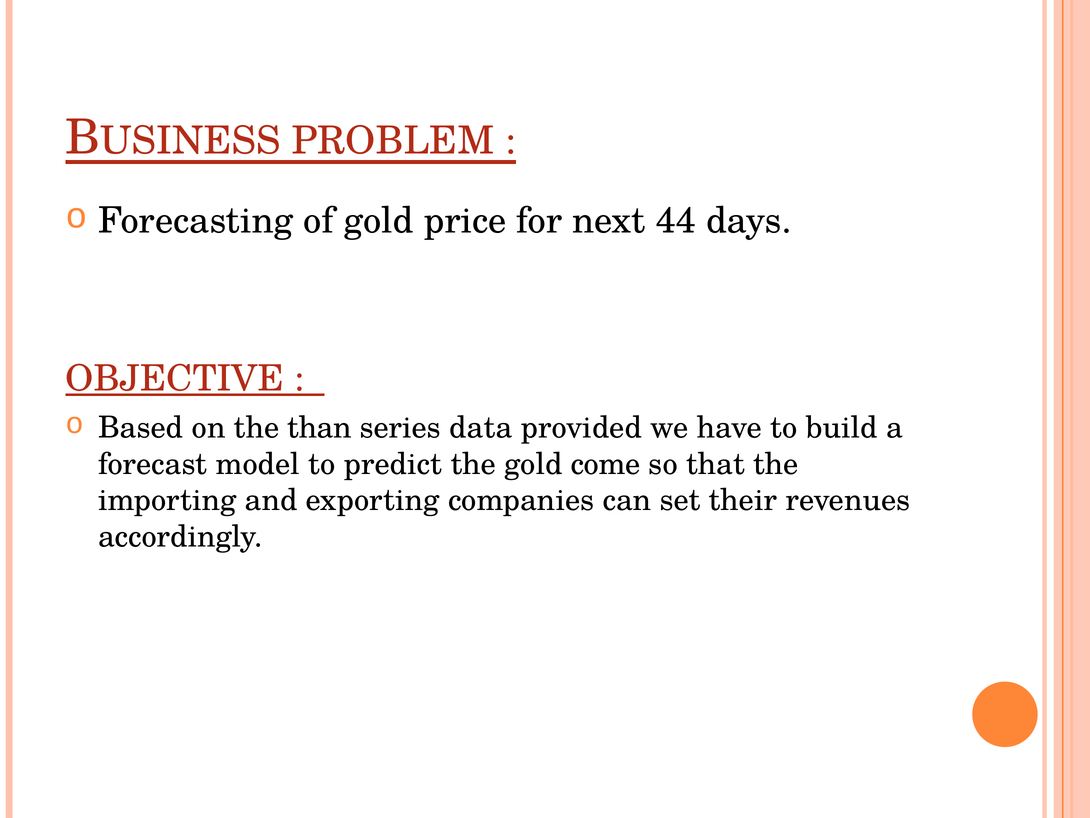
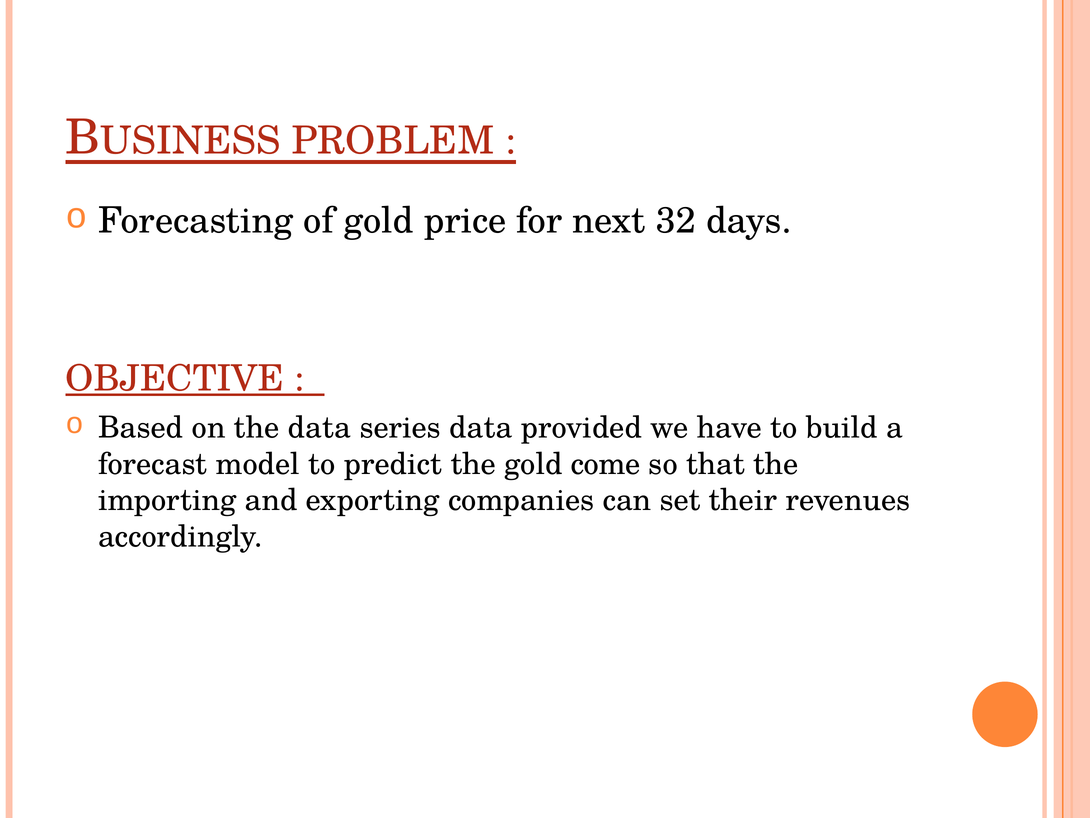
44: 44 -> 32 (676, 221)
the than: than -> data (319, 427)
